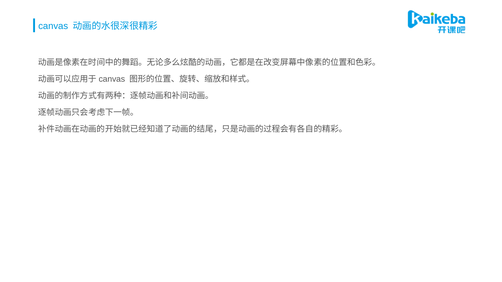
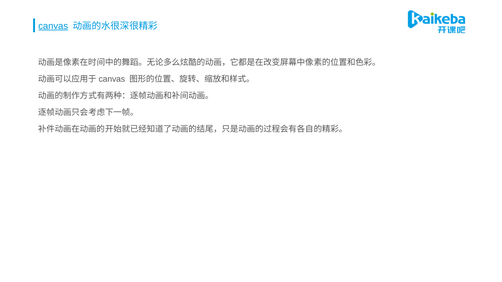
canvas underline: none -> present (53, 26)
